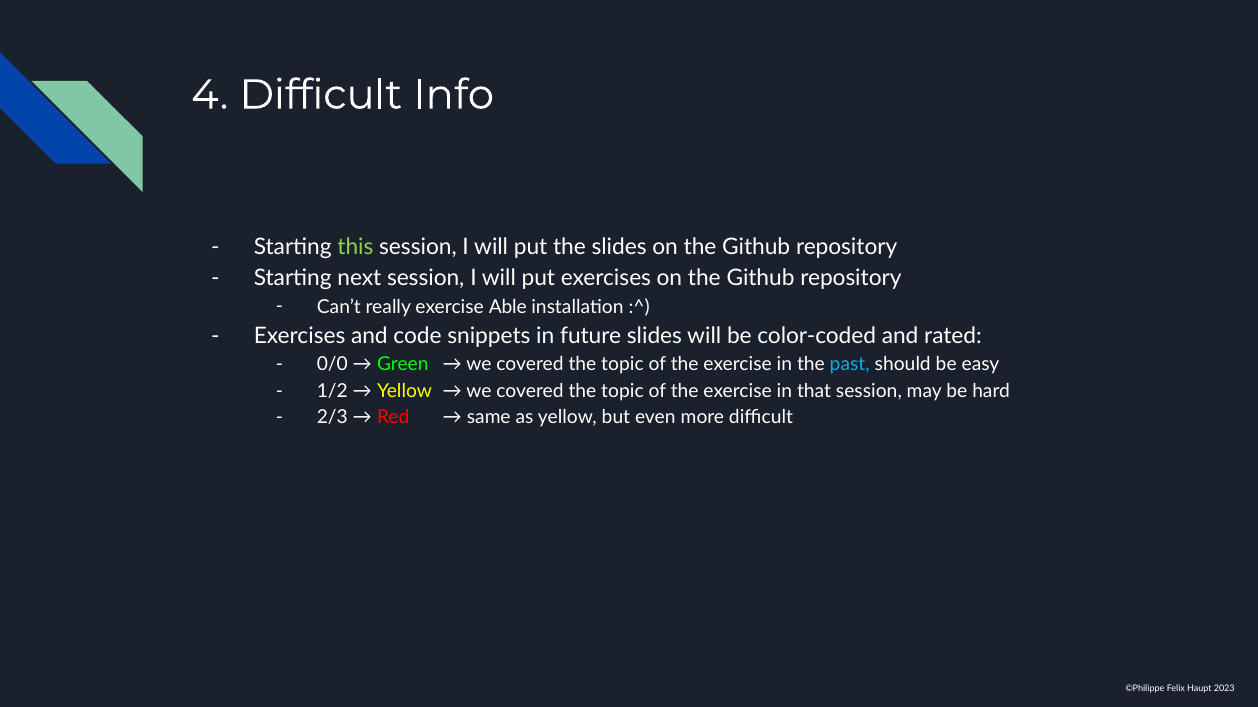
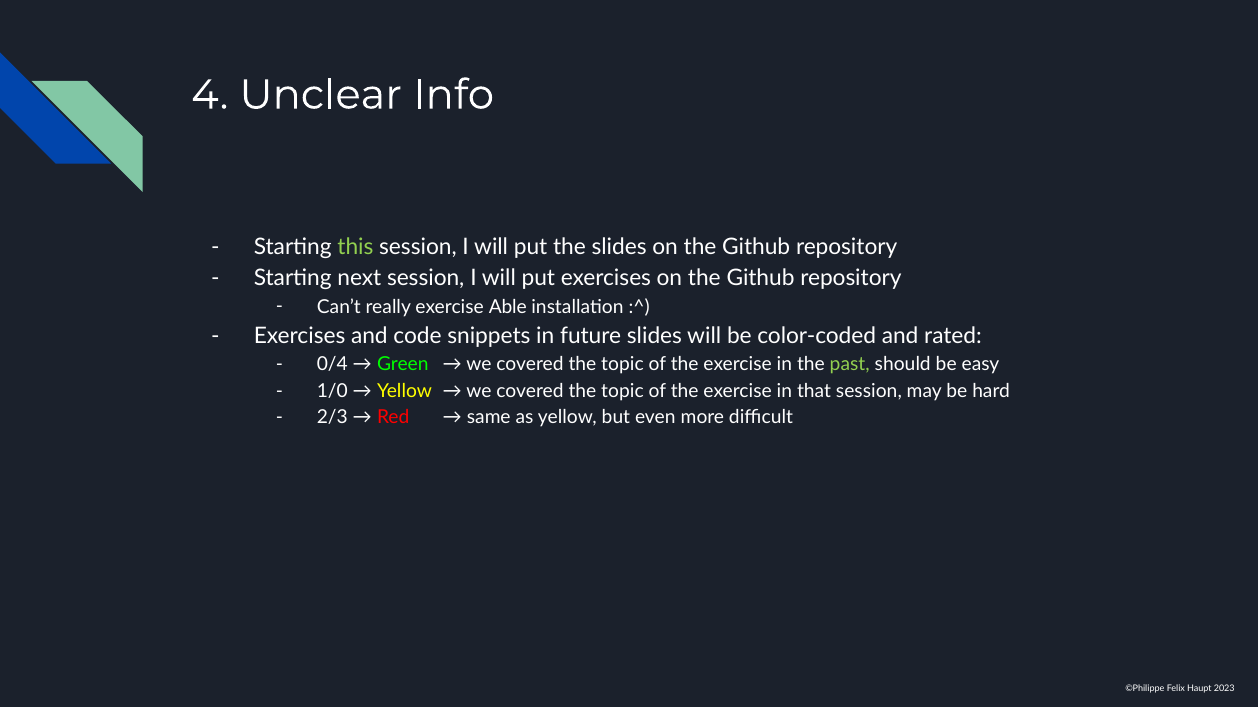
4 Difficult: Difficult -> Unclear (321, 95)
0/0: 0/0 -> 0/4 (332, 365)
past colour: light blue -> light green (850, 365)
1/2: 1/2 -> 1/0 (332, 391)
